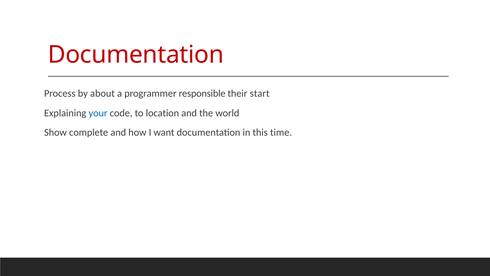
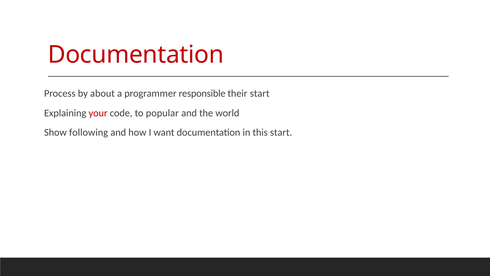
your colour: blue -> red (98, 113)
location: location -> popular (162, 113)
complete: complete -> following (89, 132)
this time: time -> start (281, 132)
